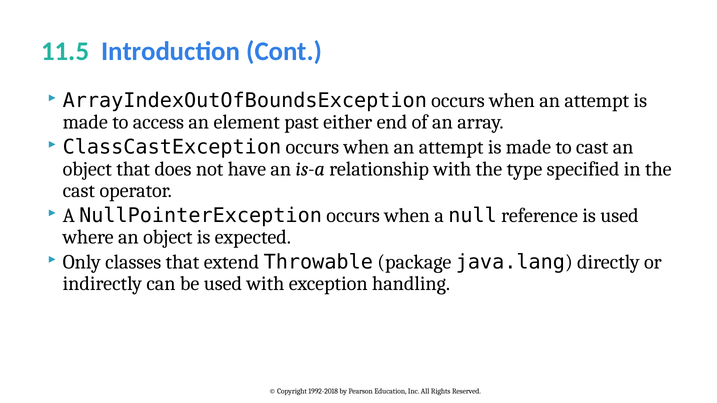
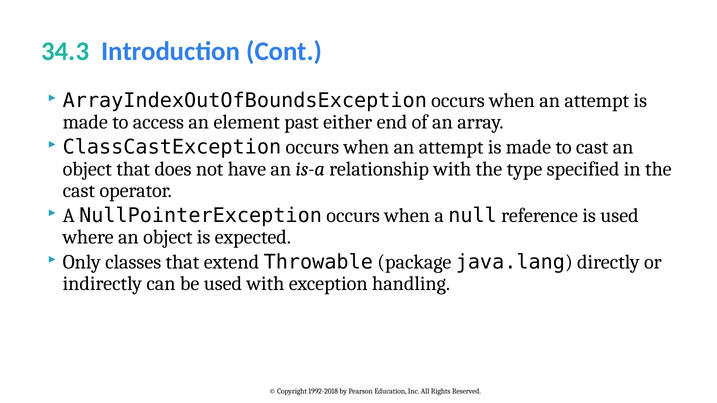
11.5: 11.5 -> 34.3 (65, 52)
